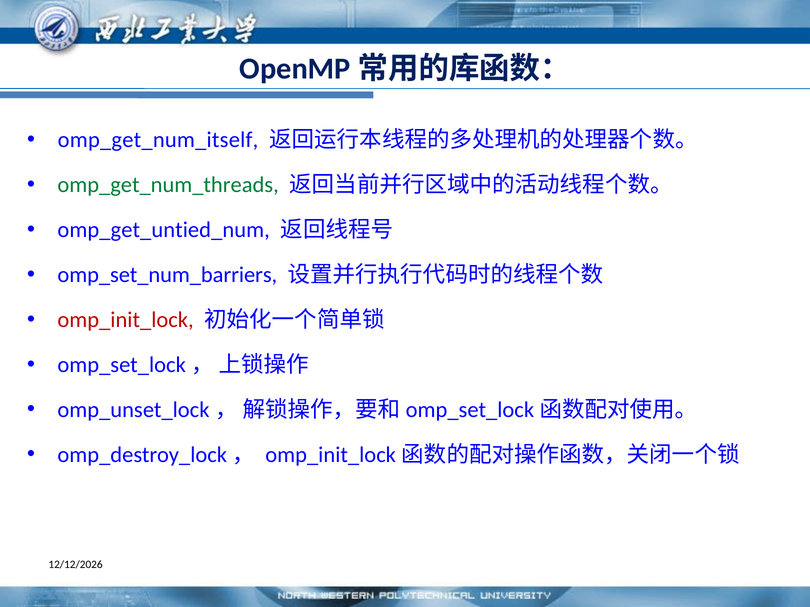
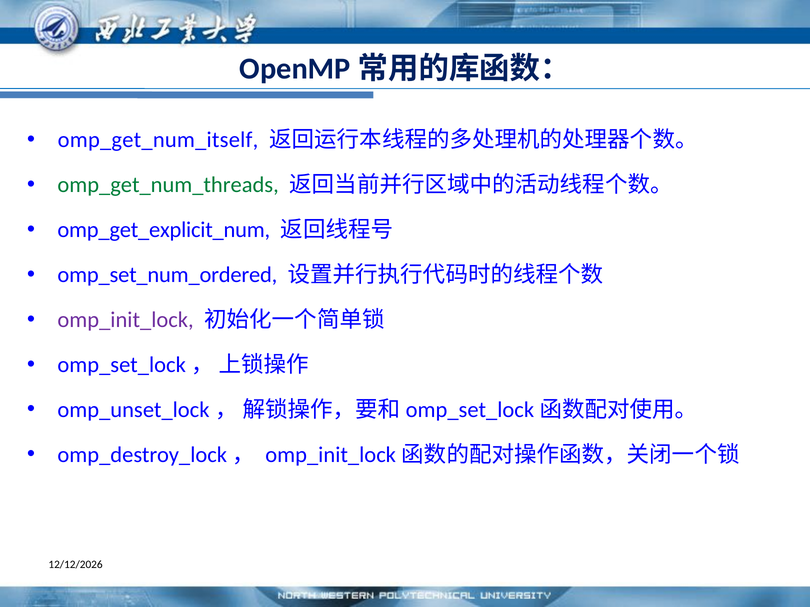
omp_get_untied_num: omp_get_untied_num -> omp_get_explicit_num (164, 230)
omp_set_num_barriers: omp_set_num_barriers -> omp_set_num_ordered (167, 275)
omp_init_lock colour: red -> purple (126, 320)
